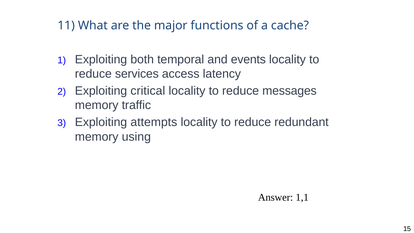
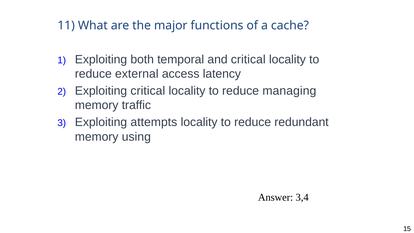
and events: events -> critical (248, 59)
services: services -> external (137, 74)
messages: messages -> managing (289, 91)
1,1: 1,1 -> 3,4 (302, 197)
